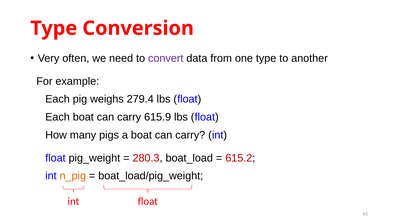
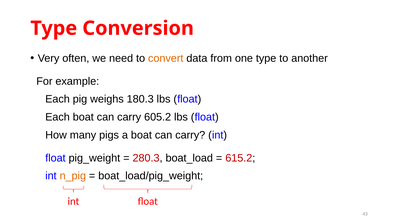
convert colour: purple -> orange (166, 58)
279.4: 279.4 -> 180.3 (140, 99)
615.9: 615.9 -> 605.2 (158, 117)
